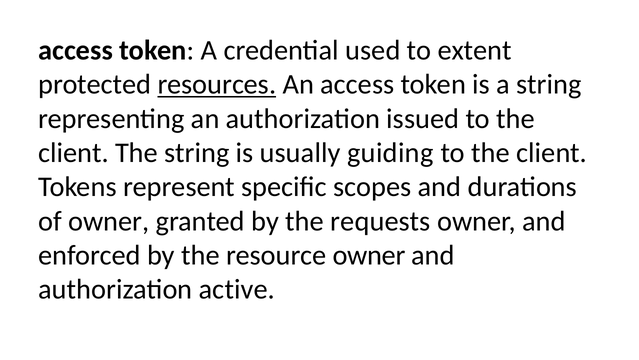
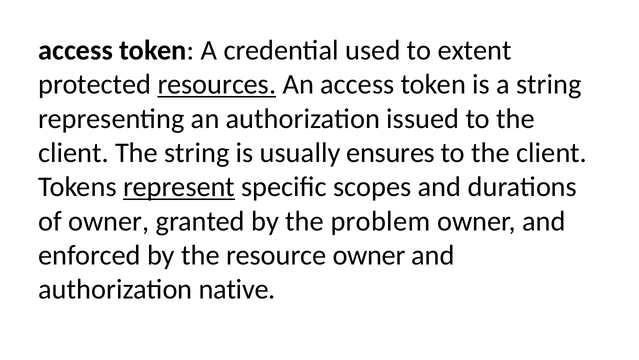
guiding: guiding -> ensures (391, 153)
represent underline: none -> present (179, 187)
requests: requests -> problem (380, 221)
active: active -> native (237, 289)
